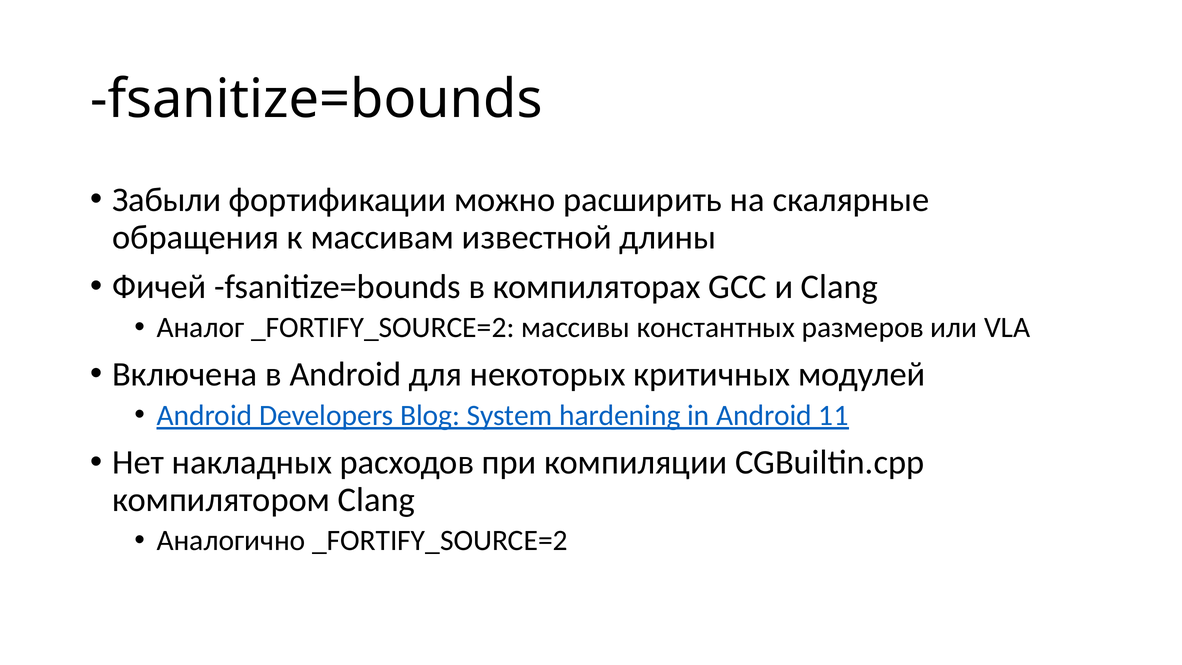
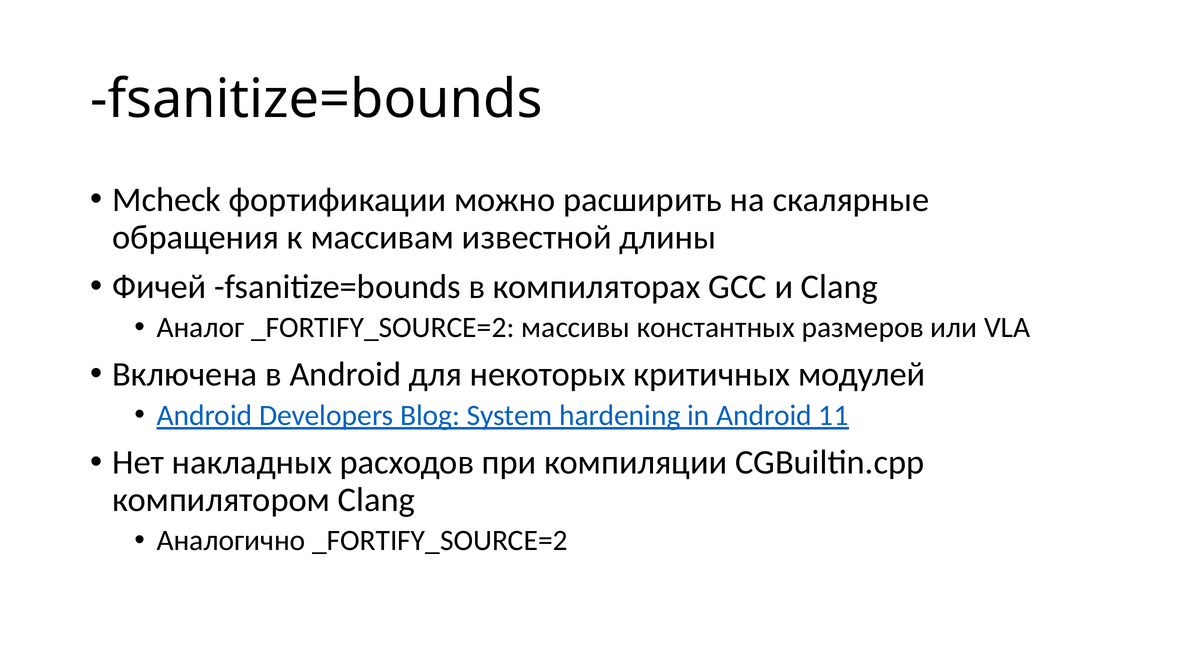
Забыли: Забыли -> Mcheck (167, 200)
